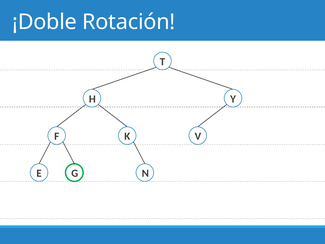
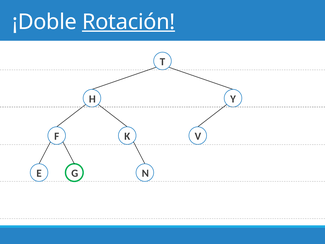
Rotación underline: none -> present (129, 22)
